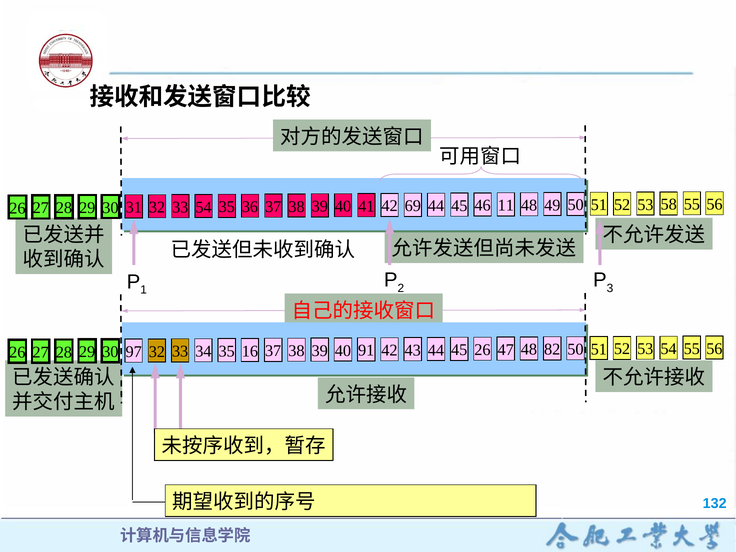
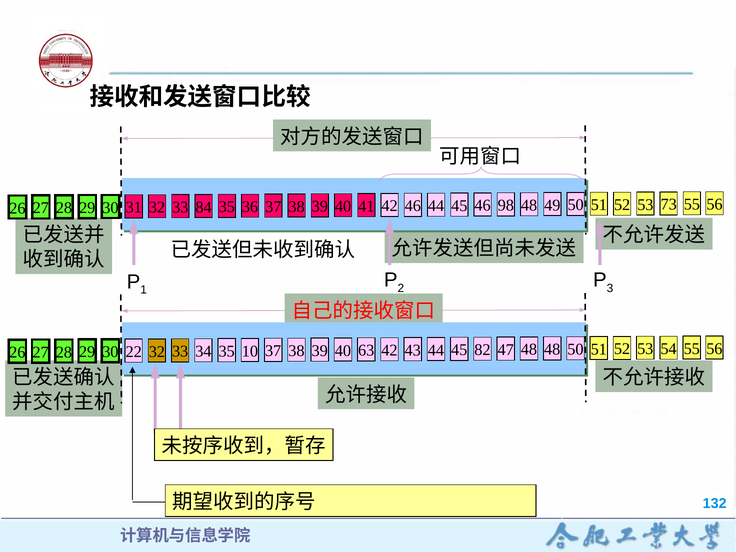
33 54: 54 -> 84 (204, 207)
42 69: 69 -> 46 (413, 206)
11: 11 -> 98 (506, 205)
58: 58 -> 73 (669, 205)
97: 97 -> 22 (134, 352)
16: 16 -> 10 (250, 351)
91: 91 -> 63 (366, 350)
45 26: 26 -> 82 (482, 350)
48 82: 82 -> 48 (552, 349)
